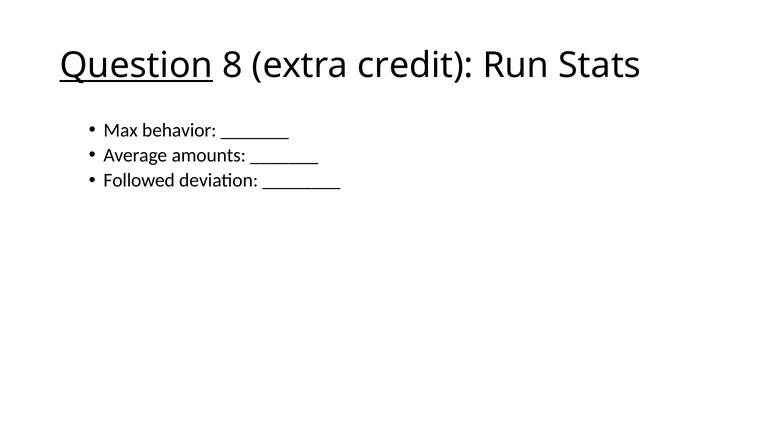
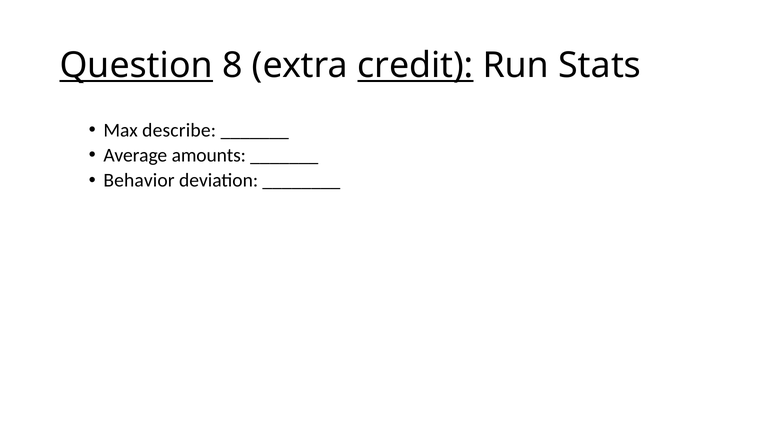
credit underline: none -> present (415, 66)
behavior: behavior -> describe (179, 130)
Followed: Followed -> Behavior (139, 181)
